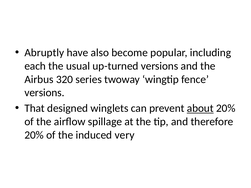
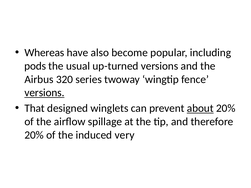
Abruptly: Abruptly -> Whereas (44, 53)
each: each -> pods (35, 66)
versions underline: none -> present (45, 93)
